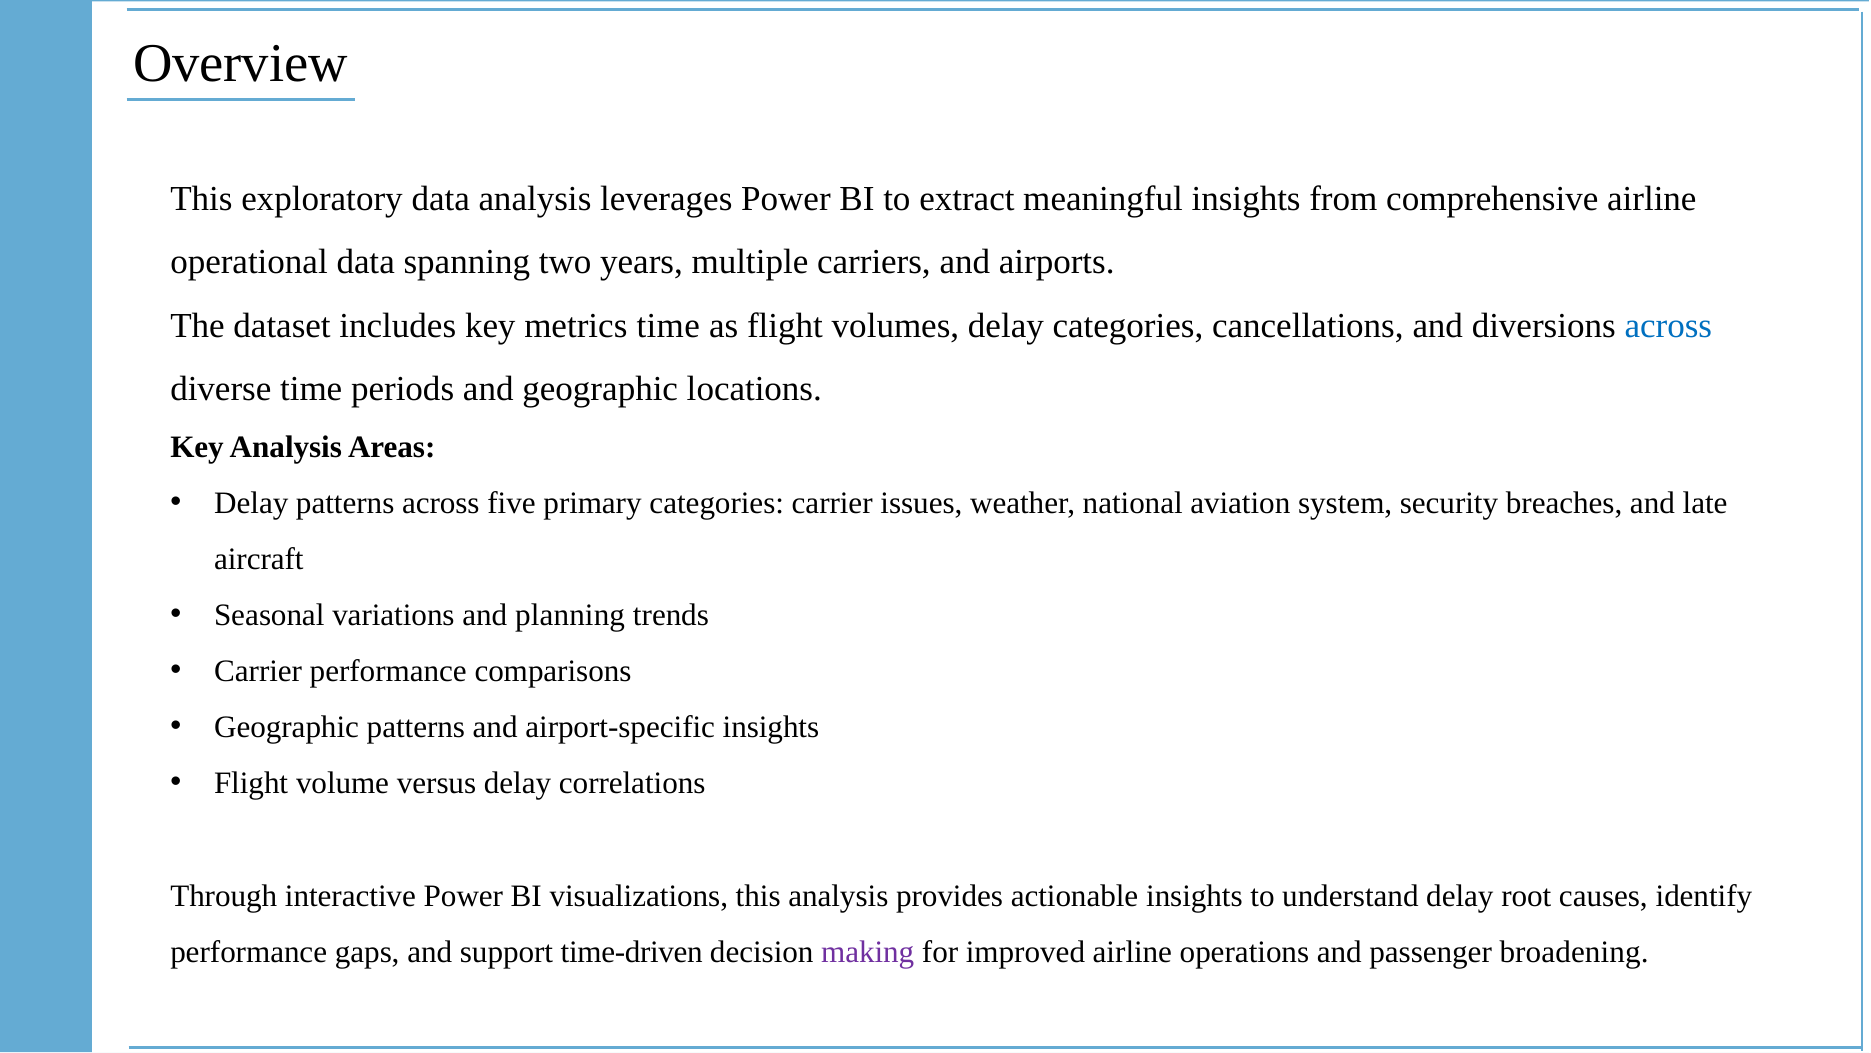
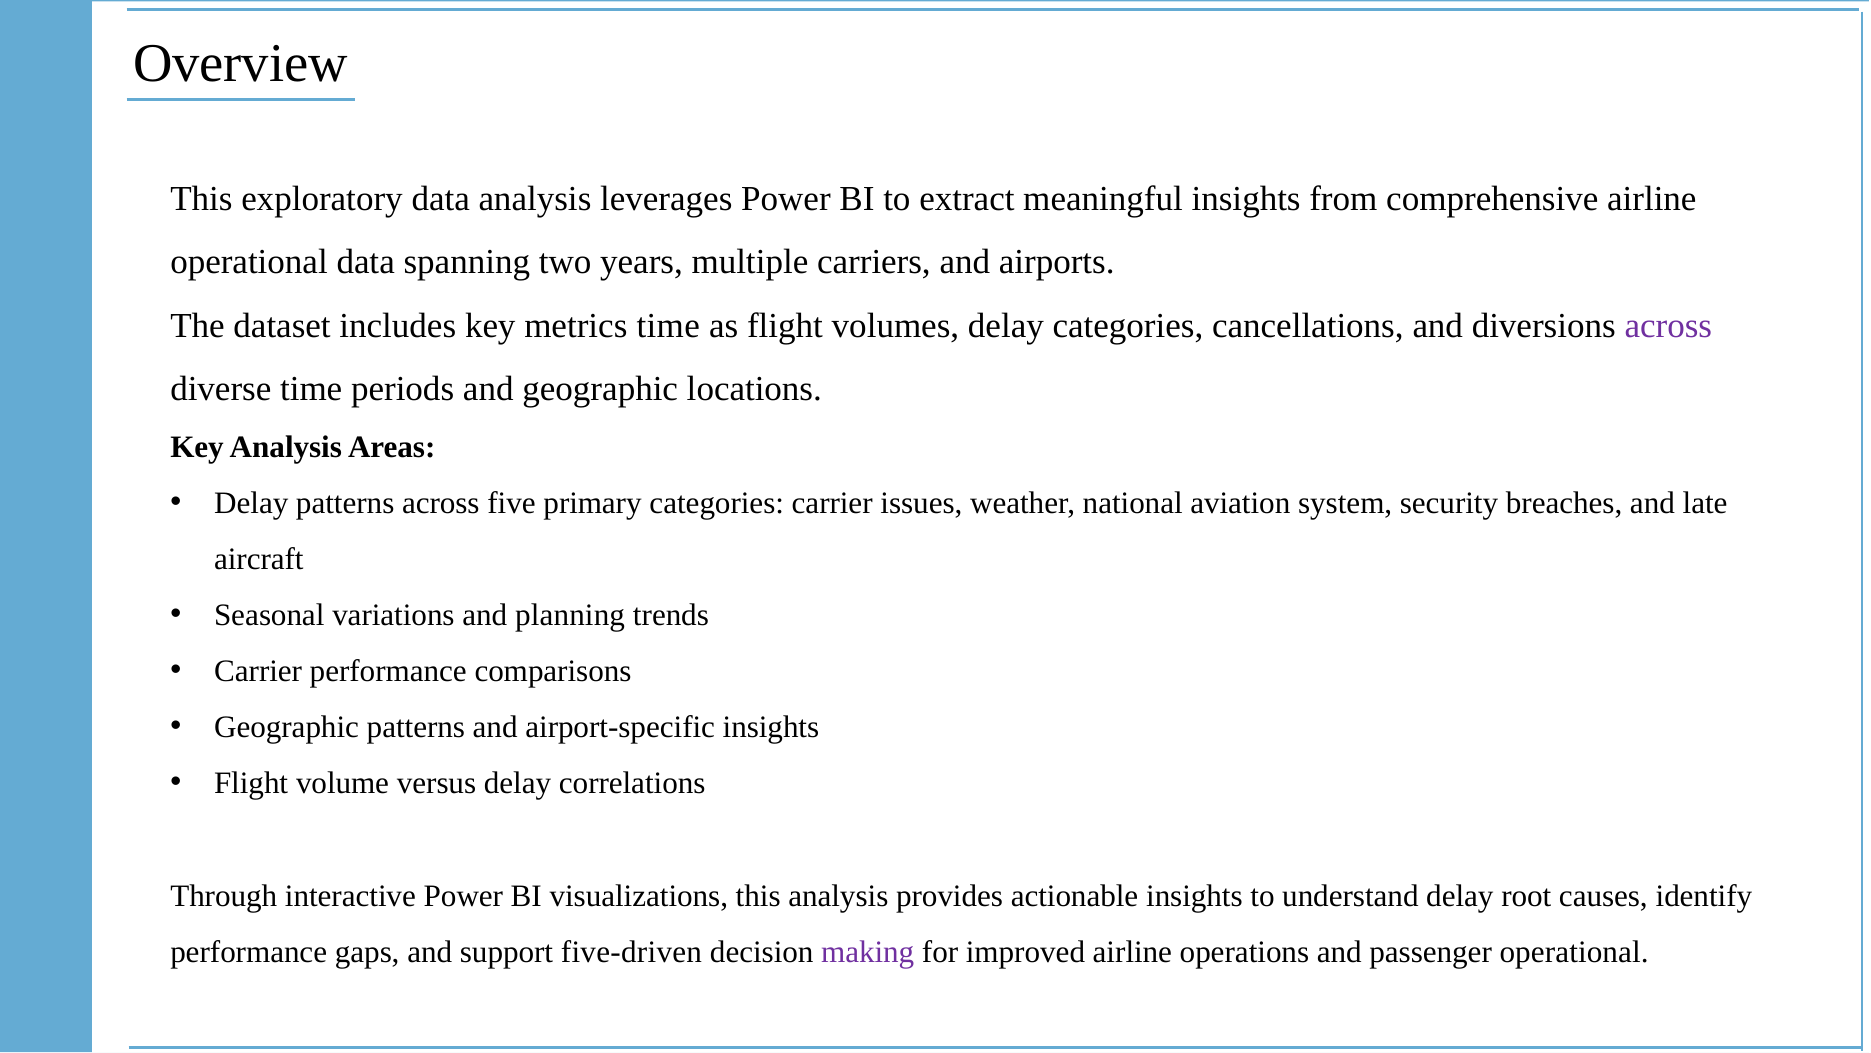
across colour: blue -> purple (1668, 325)
time-driven: time-driven -> five-driven (631, 951)
passenger broadening: broadening -> operational (1574, 951)
